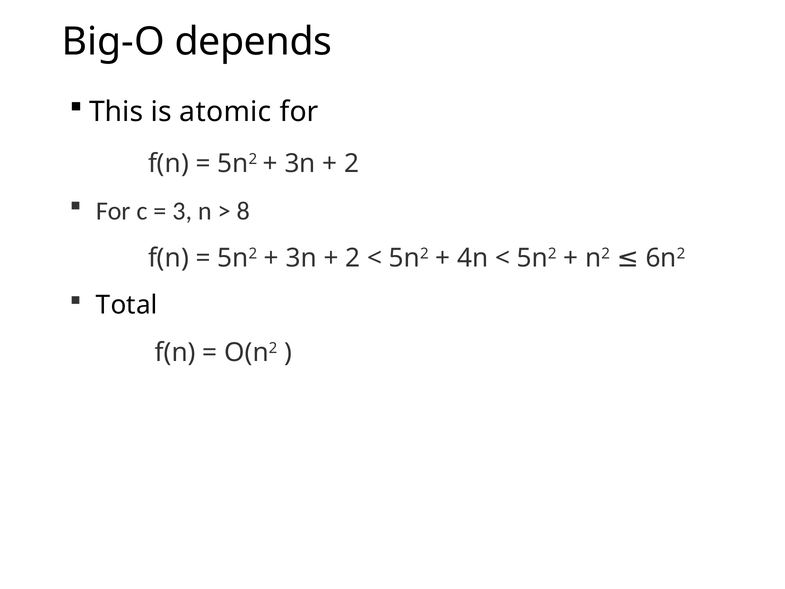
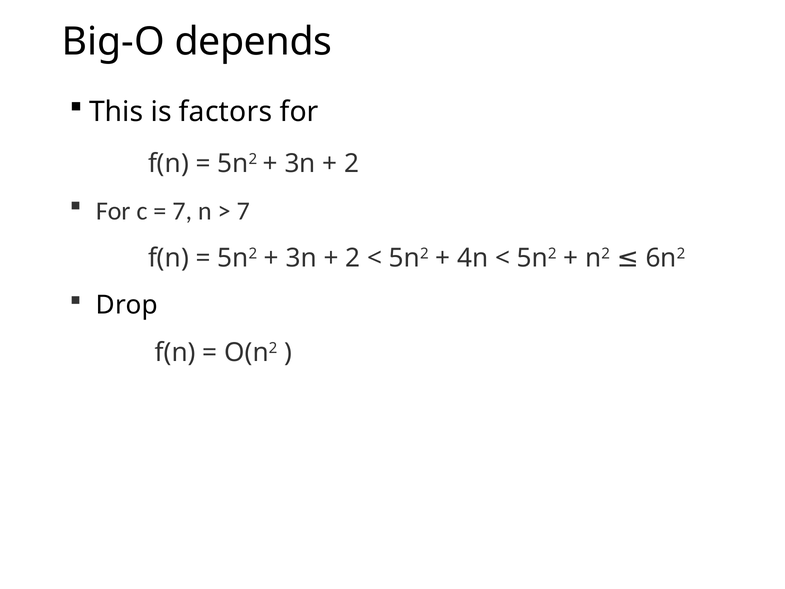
atomic: atomic -> factors (226, 112)
3: 3 -> 7 (182, 211)
8: 8 -> 7 (243, 211)
Total: Total -> Drop (127, 305)
